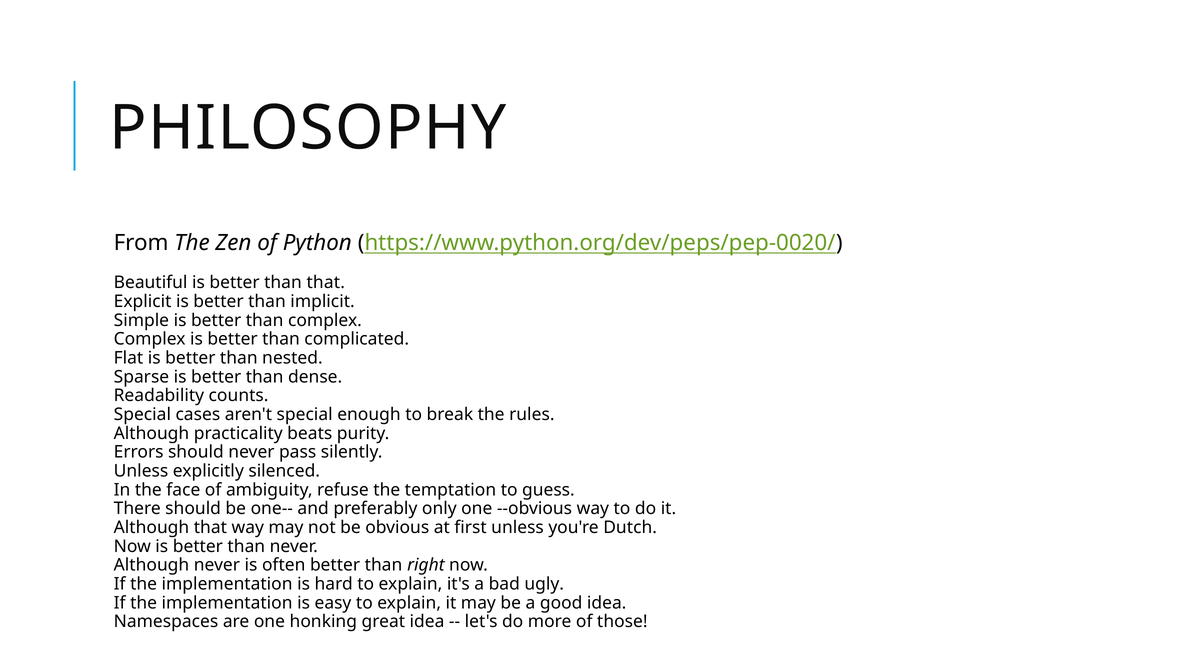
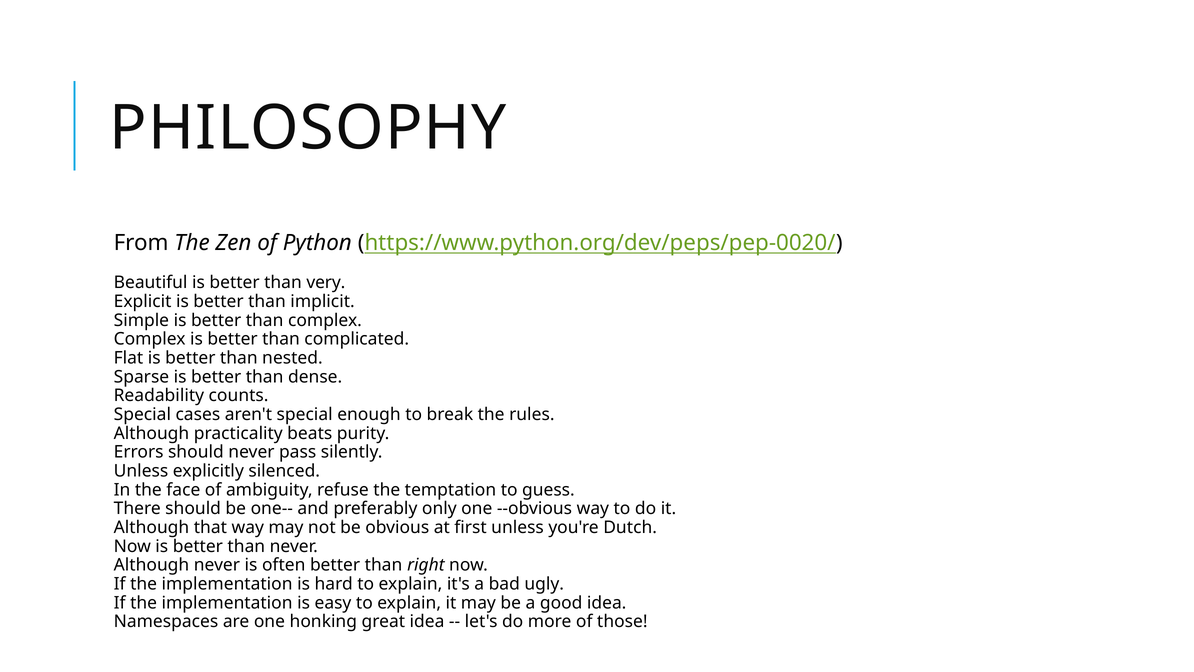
than that: that -> very (326, 283)
